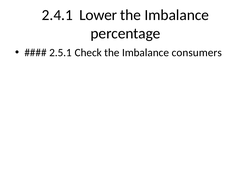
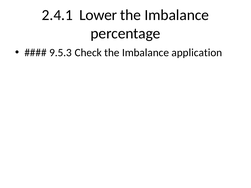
2.5.1: 2.5.1 -> 9.5.3 (60, 53)
consumers: consumers -> application (197, 53)
